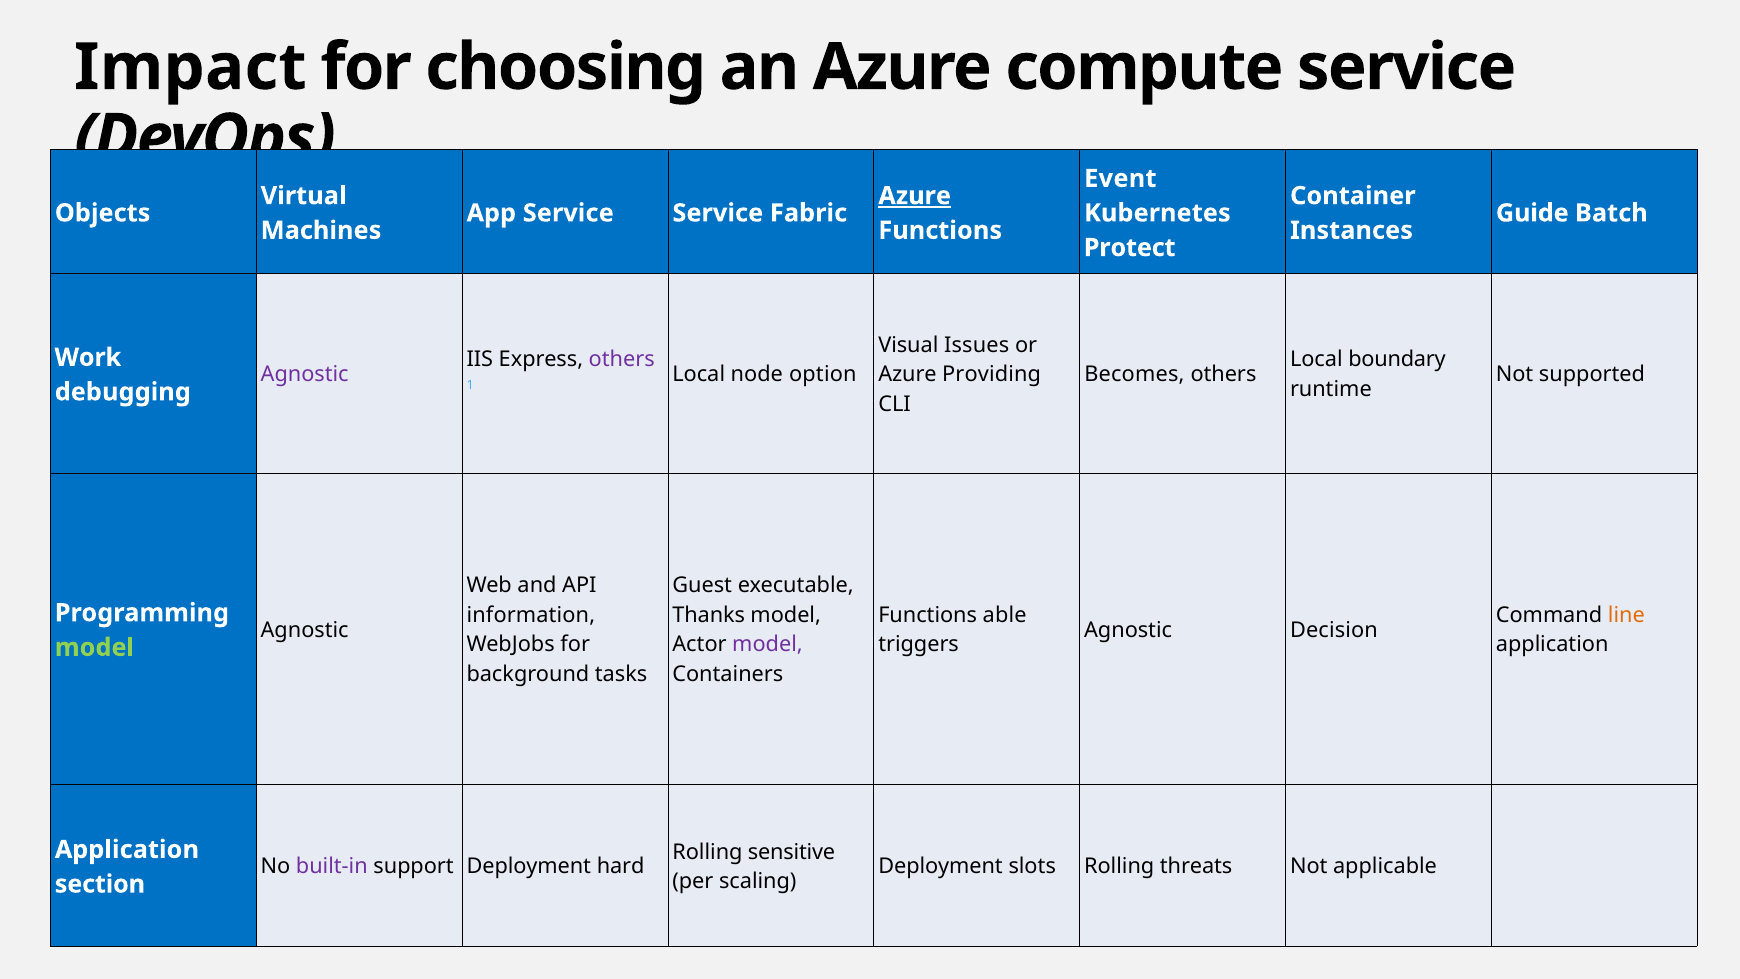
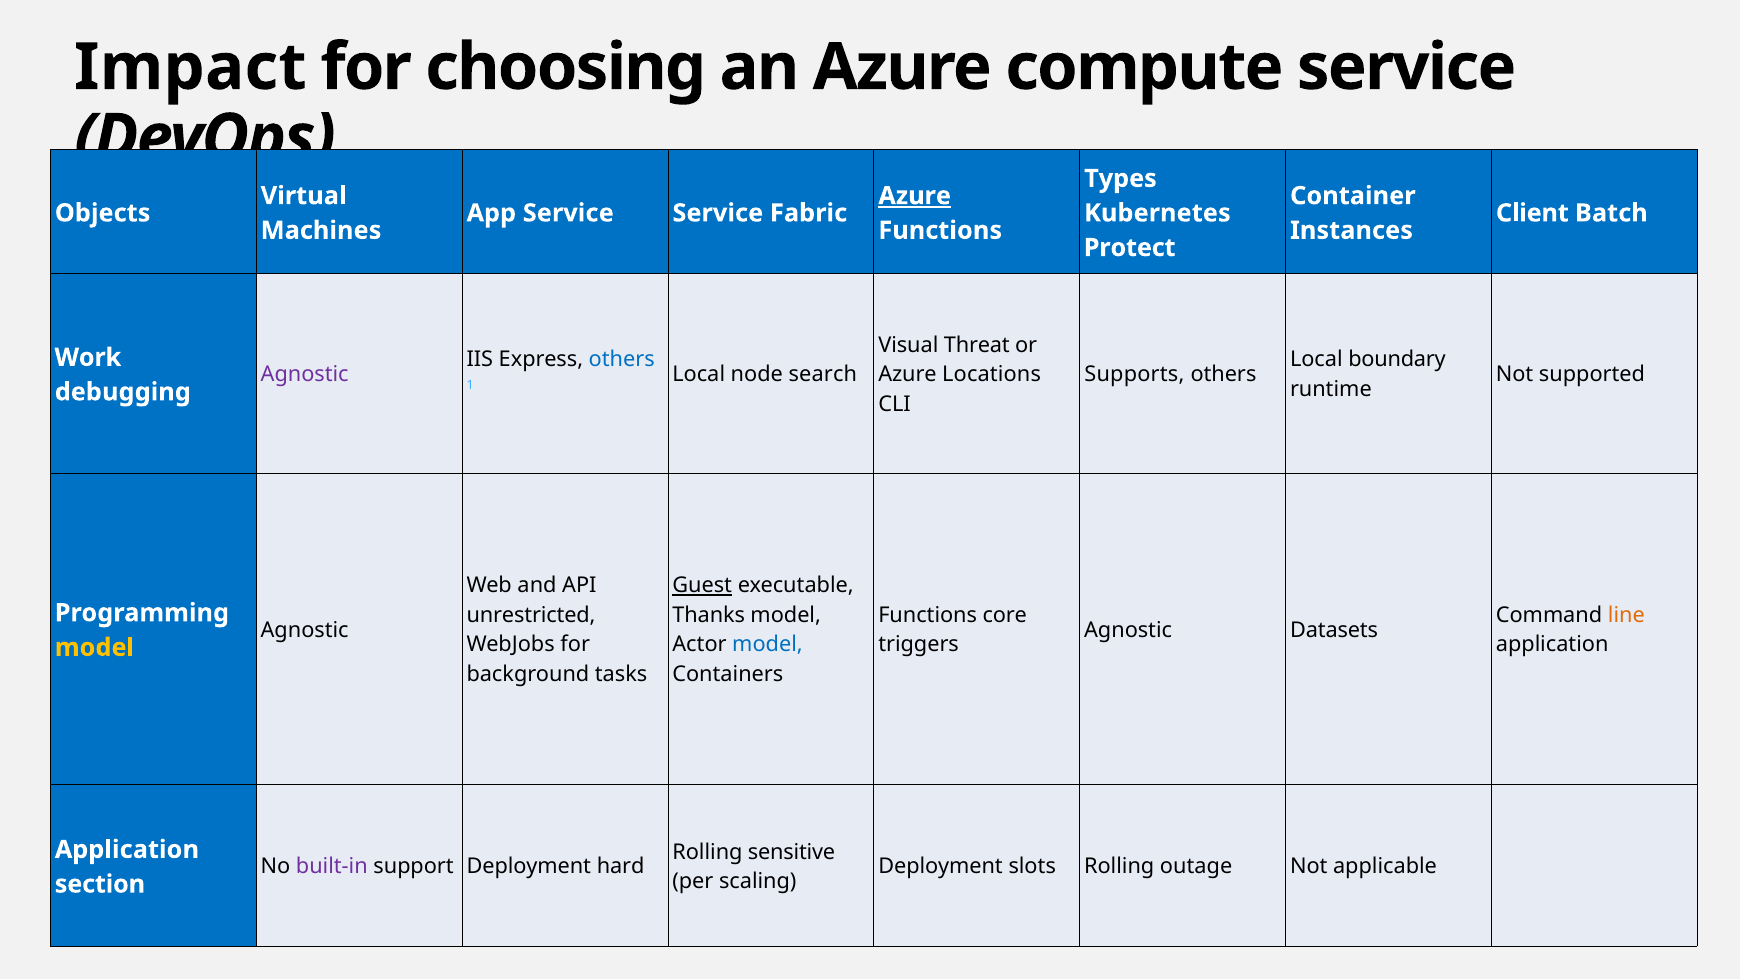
Event: Event -> Types (1120, 178)
Guide: Guide -> Client (1532, 213)
Issues: Issues -> Threat (977, 345)
others colour: purple -> blue (622, 360)
Providing: Providing -> Locations (992, 374)
Becomes: Becomes -> Supports (1134, 374)
option: option -> search (823, 374)
Guest underline: none -> present (702, 585)
information: information -> unrestricted (531, 615)
able: able -> core (1005, 615)
Decision: Decision -> Datasets (1334, 630)
model colour: purple -> blue (767, 645)
model colour: light green -> yellow (94, 647)
threats: threats -> outage (1196, 866)
